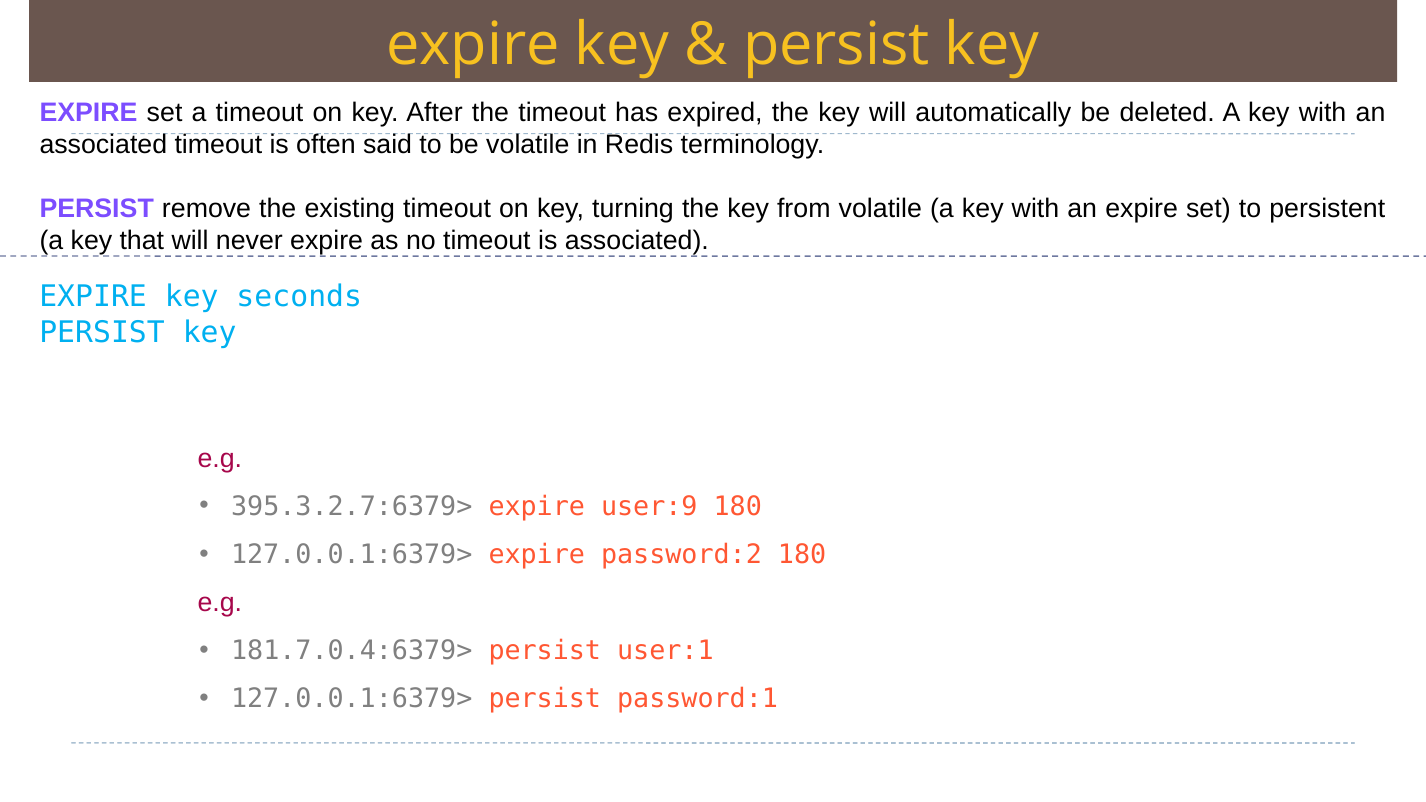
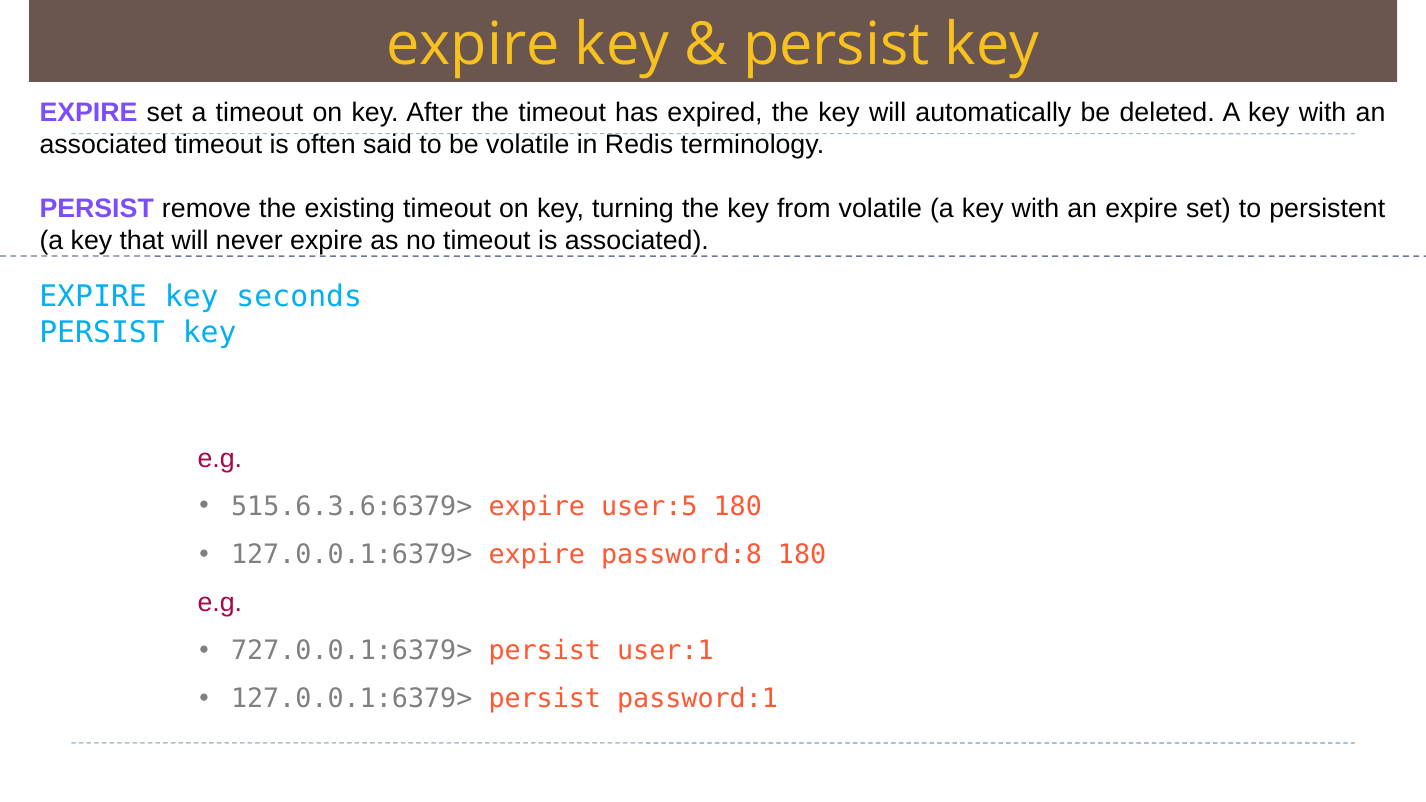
395.3.2.7:6379>: 395.3.2.7:6379> -> 515.6.3.6:6379> (352, 507)
user:9: user:9 -> user:5 (649, 507)
password:2: password:2 -> password:8 (681, 555)
181.7.0.4:6379>: 181.7.0.4:6379> -> 727.0.0.1:6379> (352, 651)
